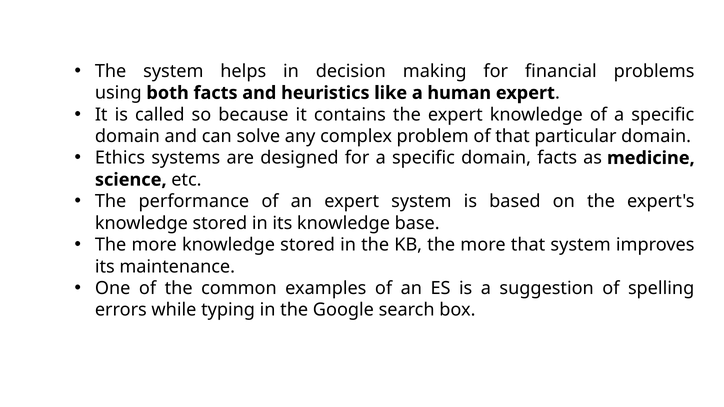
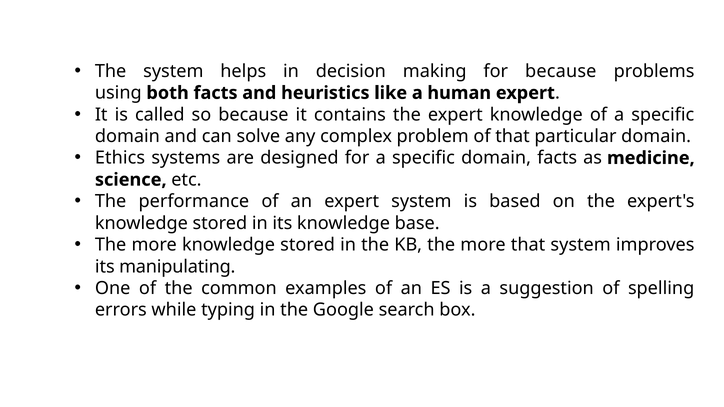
for financial: financial -> because (561, 71)
maintenance: maintenance -> manipulating (177, 267)
